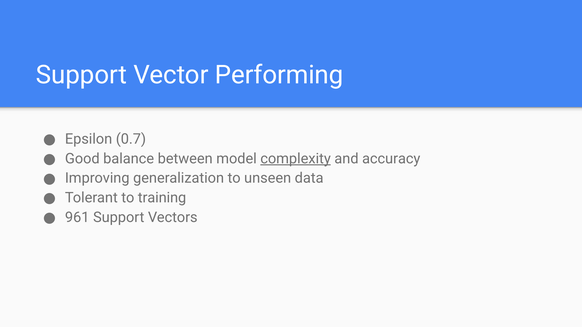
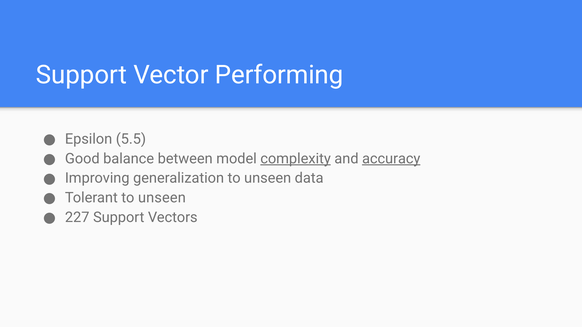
0.7: 0.7 -> 5.5 (131, 139)
accuracy underline: none -> present (391, 159)
Tolerant to training: training -> unseen (162, 198)
961: 961 -> 227 (77, 218)
